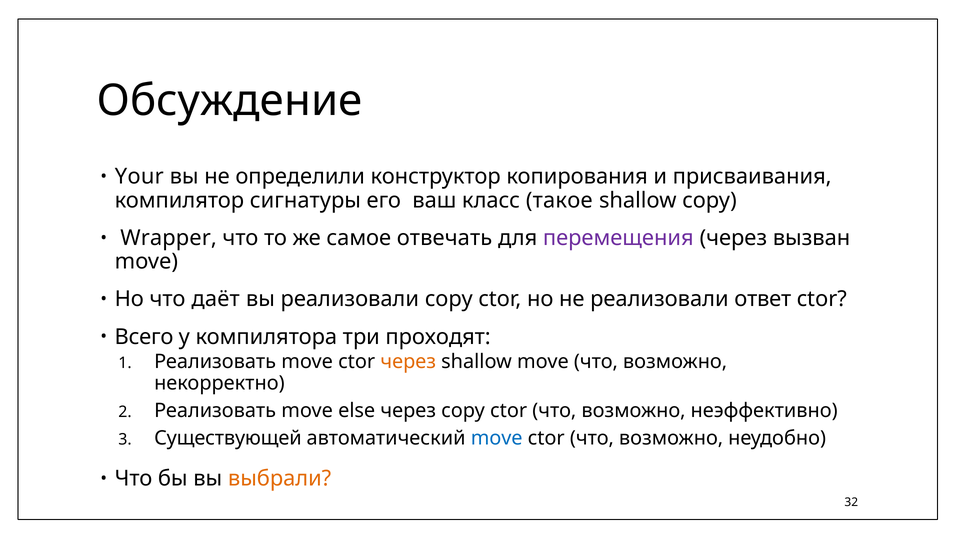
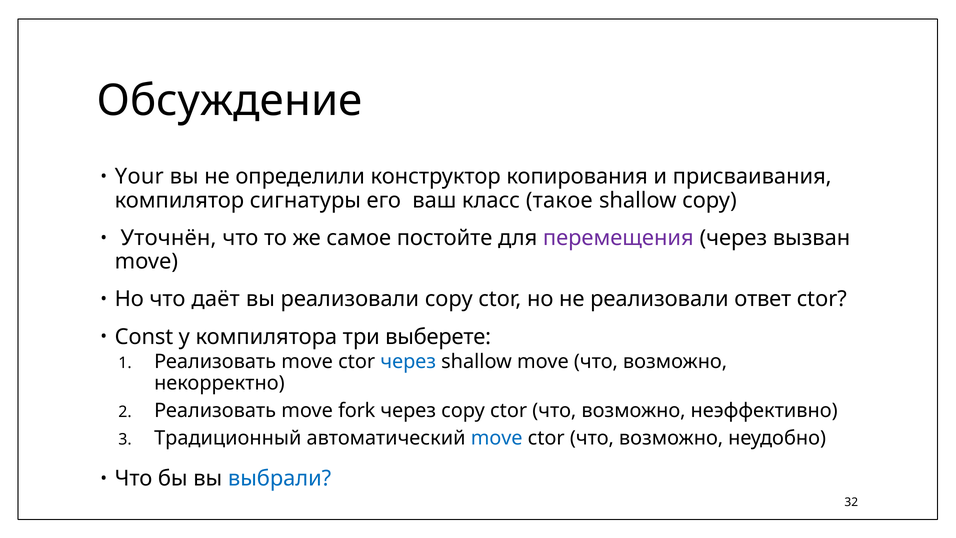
Wrapper: Wrapper -> Уточнён (168, 238)
отвечать: отвечать -> постойте (445, 238)
Всего: Всего -> Const (144, 337)
проходят: проходят -> выберете (438, 337)
через colour: orange -> blue (408, 361)
else: else -> fork (357, 410)
Существующей: Существующей -> Традиционный (228, 438)
выбрали colour: orange -> blue (280, 478)
